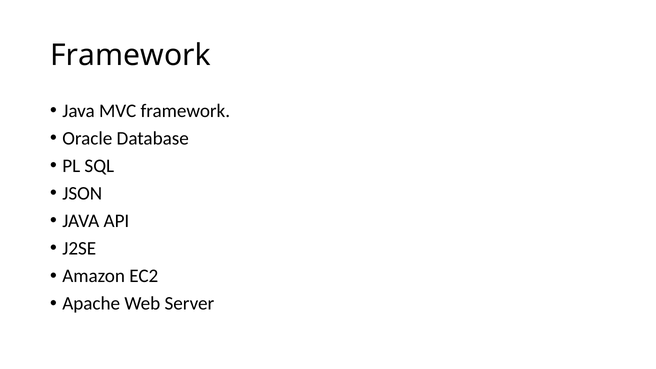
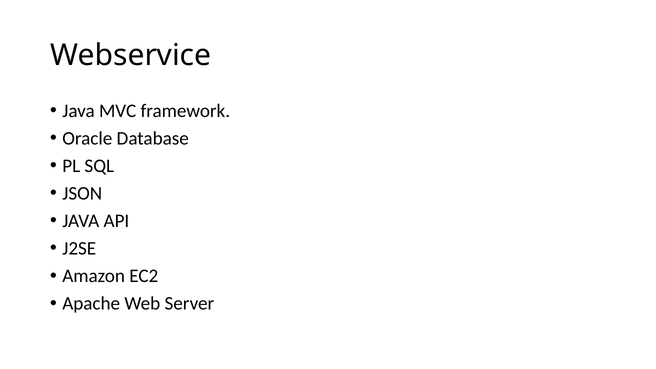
Framework: Framework -> Webservice (131, 55)
